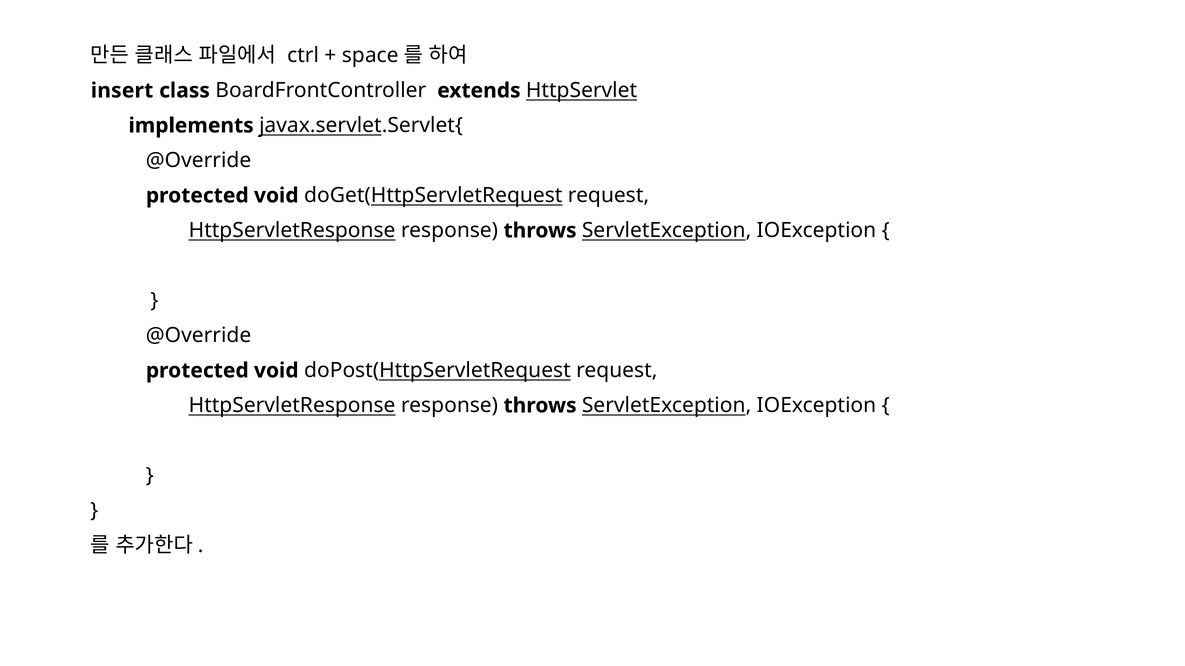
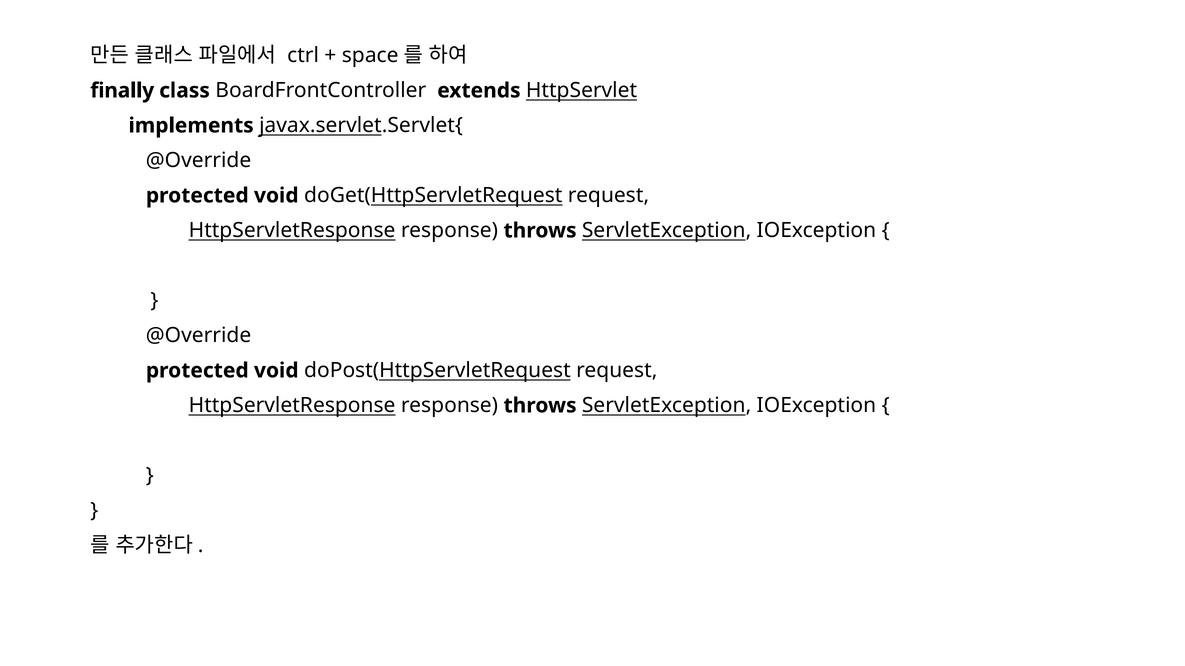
insert: insert -> finally (122, 91)
